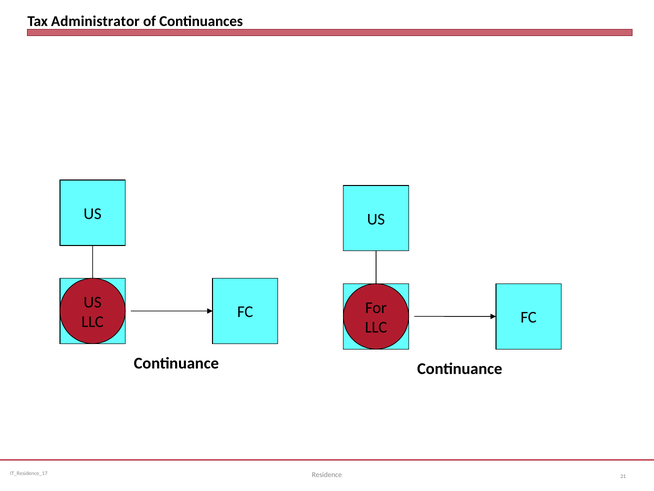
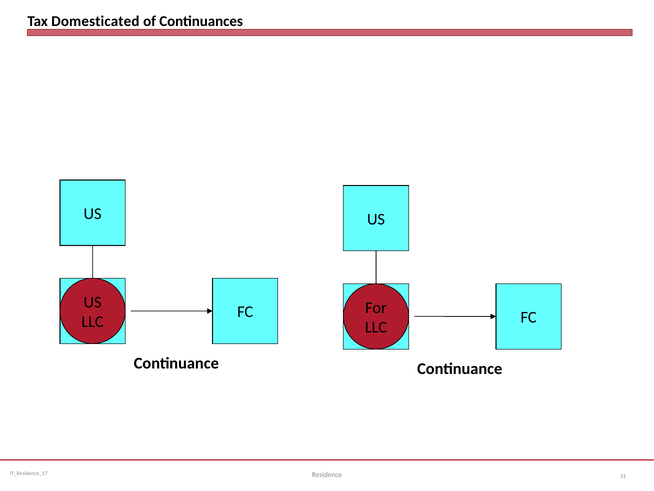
Administrator: Administrator -> Domesticated (95, 21)
